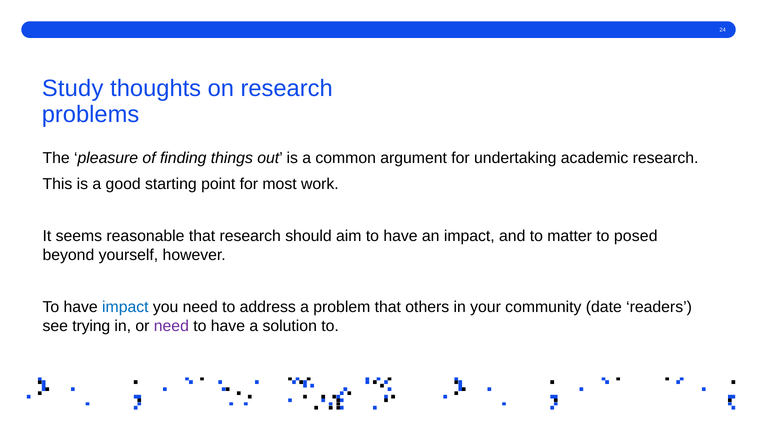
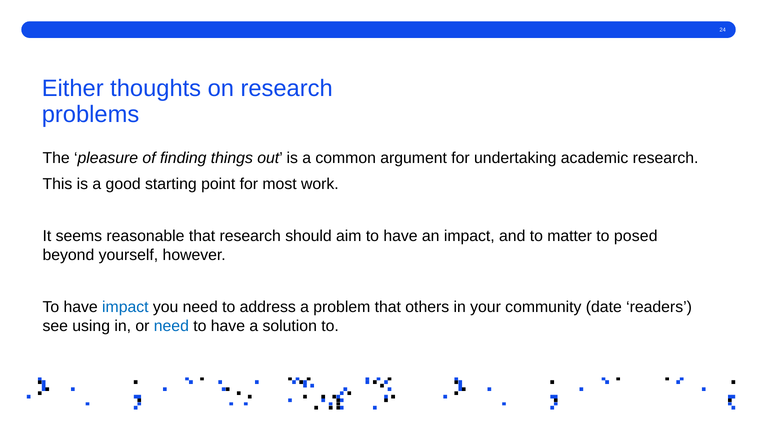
Study: Study -> Either (73, 88)
trying: trying -> using (91, 326)
need colour: purple -> blue (171, 326)
